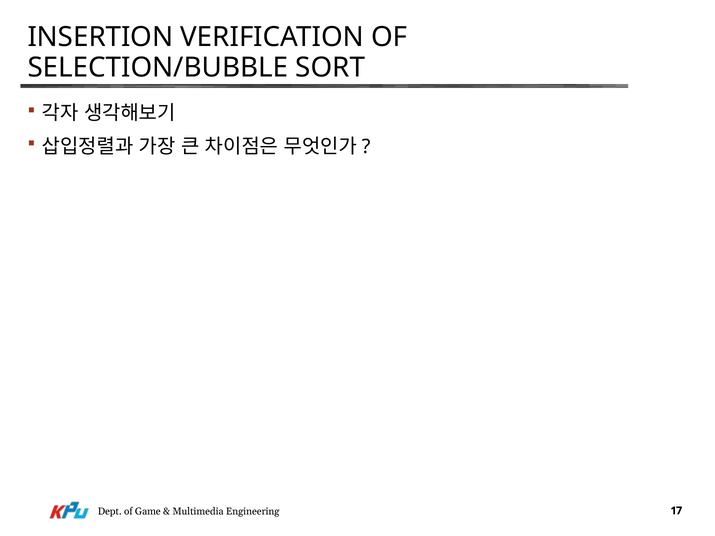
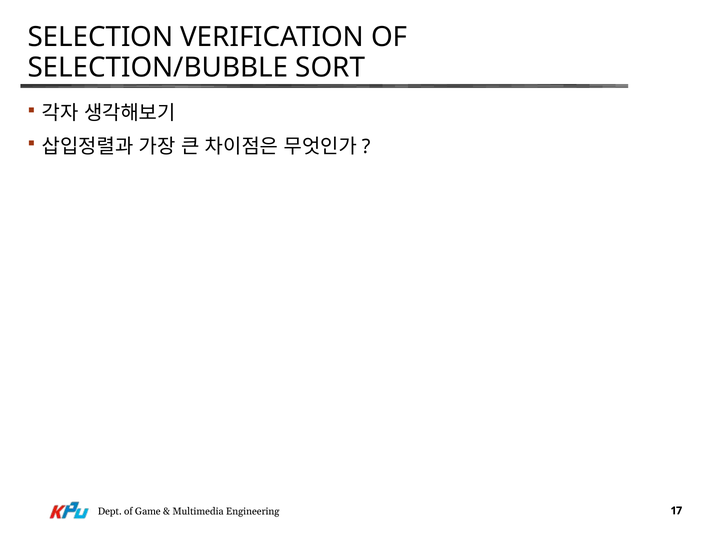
INSERTION: INSERTION -> SELECTION (100, 37)
